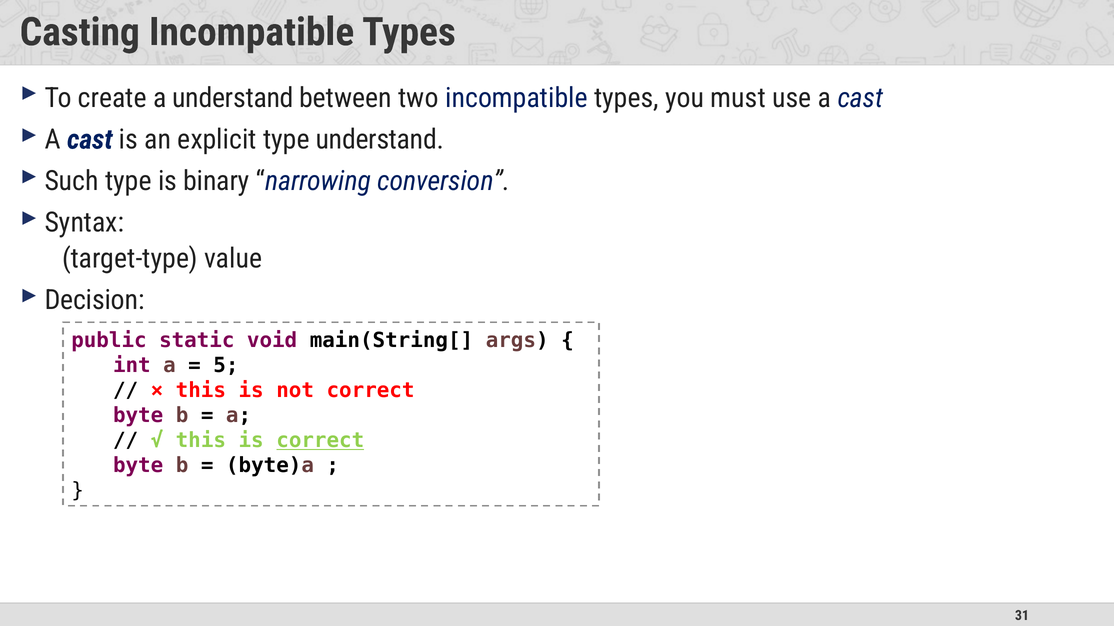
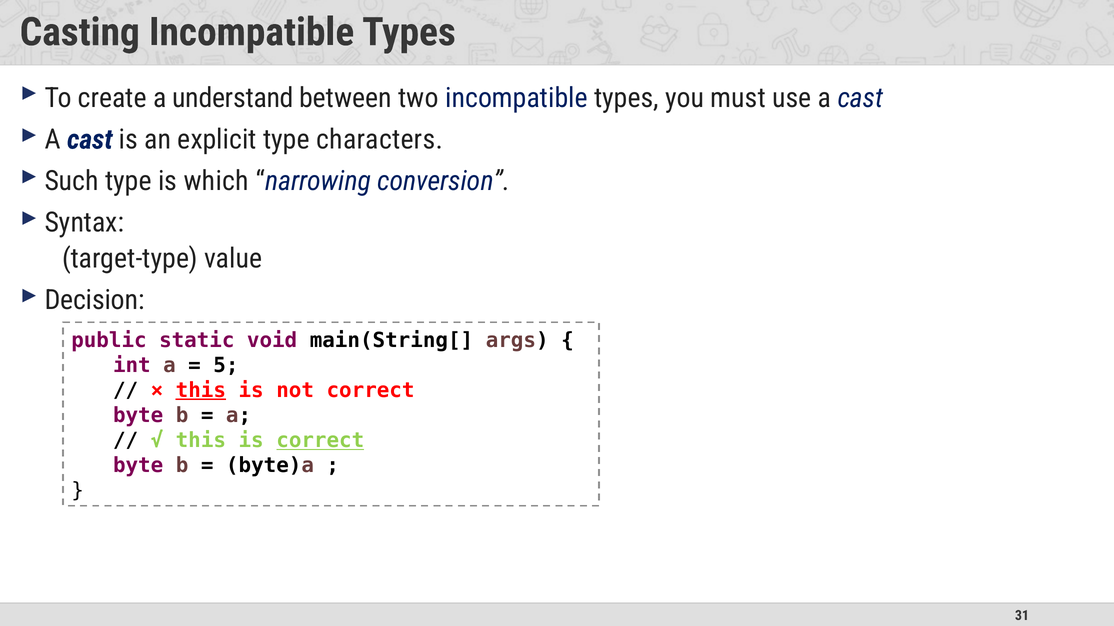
type understand: understand -> characters (380, 140)
binary: binary -> which (216, 181)
this underline: none -> present (201, 391)
